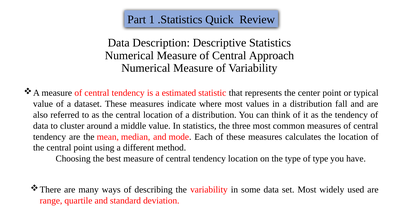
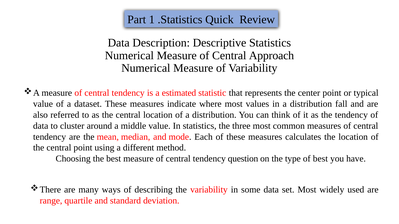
tendency location: location -> question (243, 159)
of type: type -> best (320, 159)
